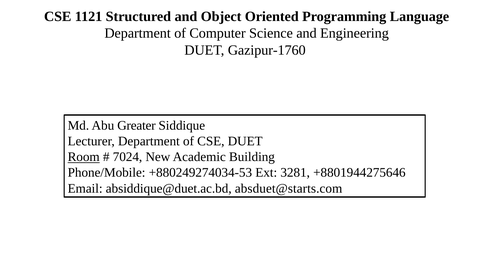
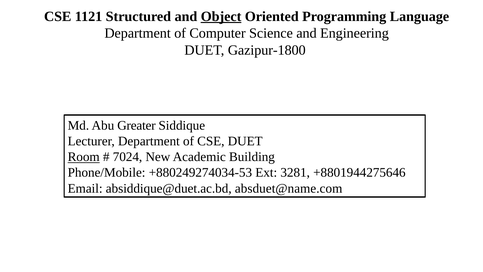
Object underline: none -> present (221, 16)
Gazipur-1760: Gazipur-1760 -> Gazipur-1800 (267, 50)
absduet@starts.com: absduet@starts.com -> absduet@name.com (289, 188)
